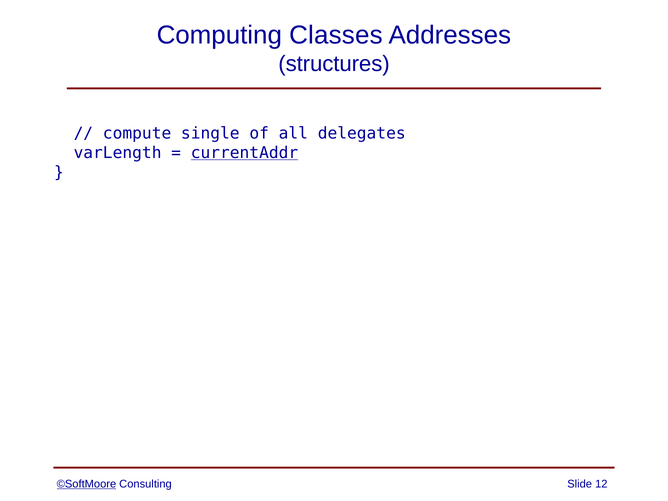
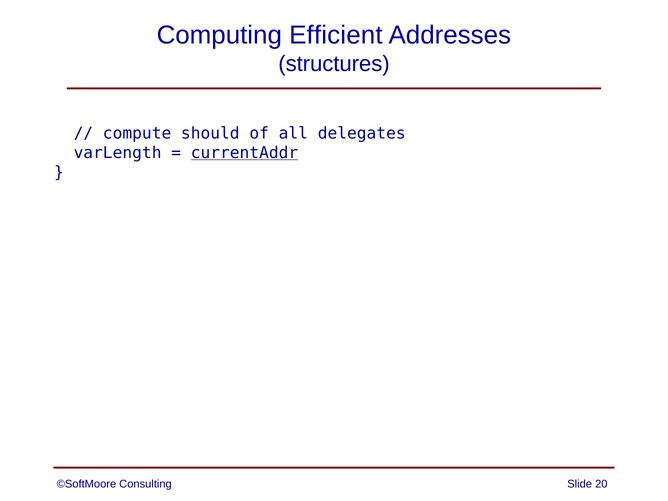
Classes: Classes -> Efficient (336, 35)
single: single -> should (210, 133)
©SoftMoore underline: present -> none (86, 484)
12: 12 -> 20 (601, 484)
